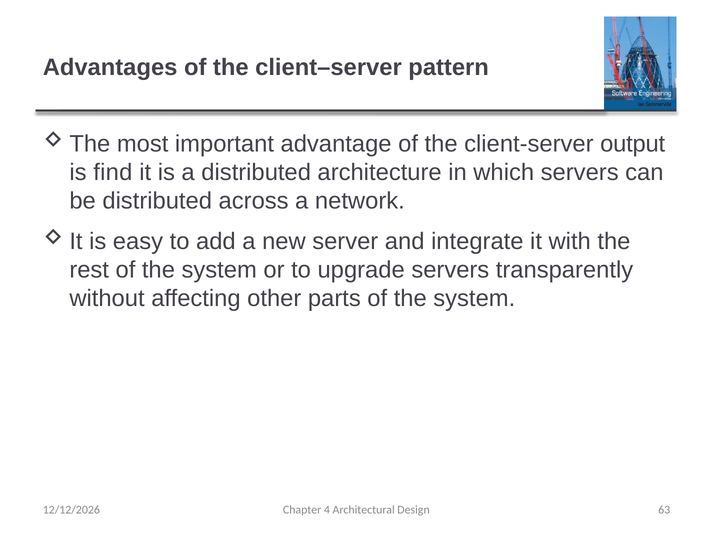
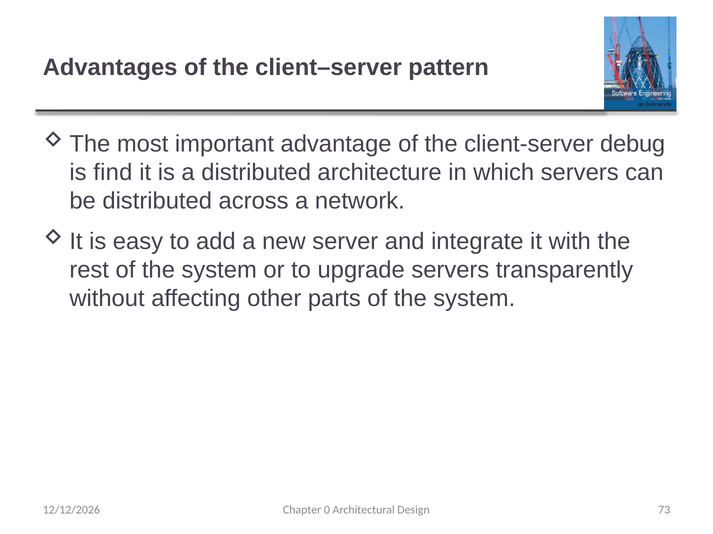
output: output -> debug (633, 144)
4: 4 -> 0 (327, 511)
63: 63 -> 73 (664, 511)
